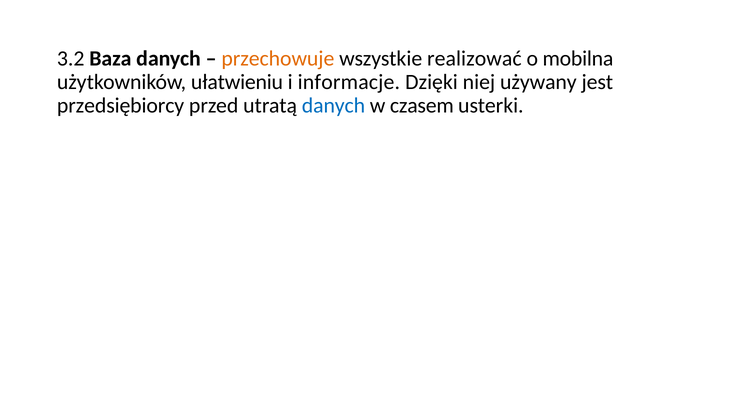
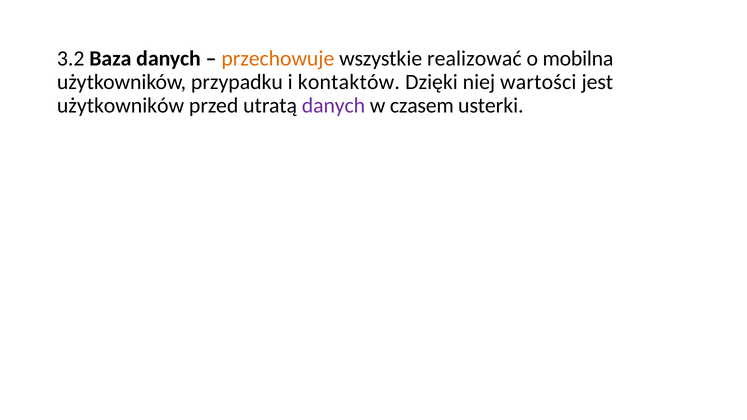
ułatwieniu: ułatwieniu -> przypadku (237, 82)
informacje: informacje -> kontaktów (349, 82)
używany: używany -> wartości (538, 82)
przedsiębiorcy: przedsiębiorcy -> użytkowników (121, 106)
danych colour: blue -> purple (333, 106)
